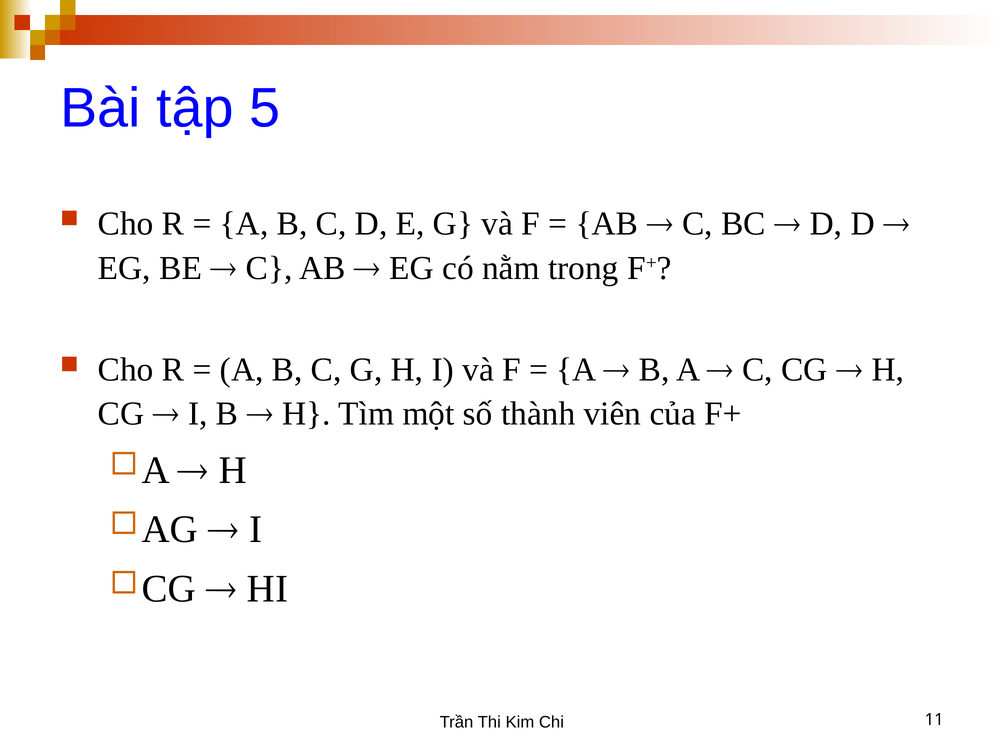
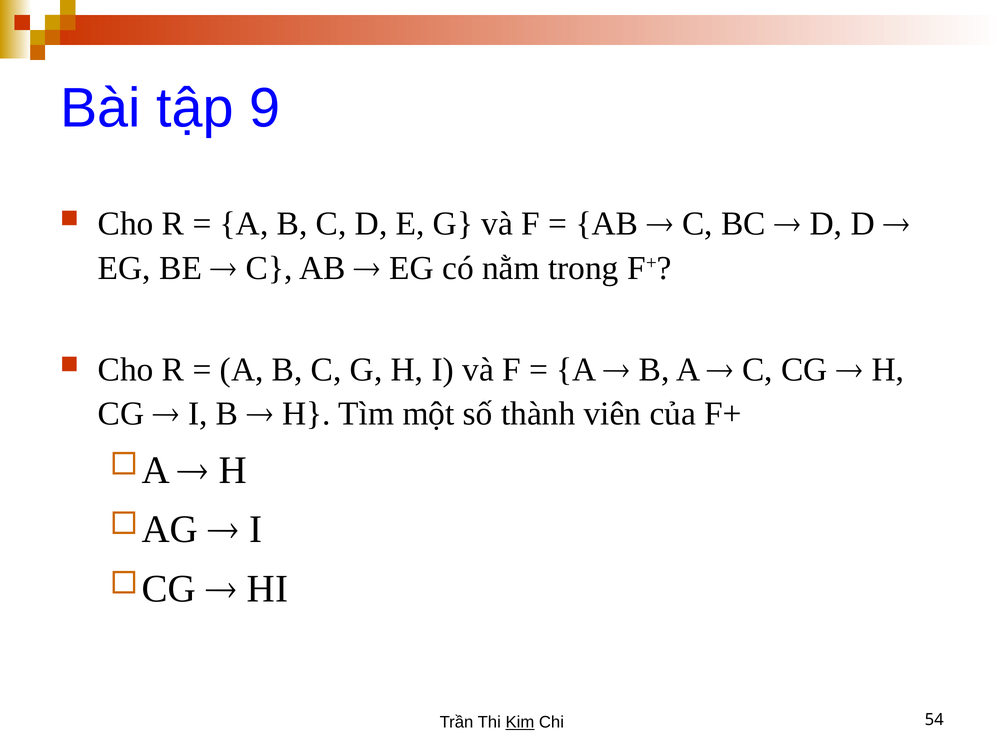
5: 5 -> 9 (265, 108)
Kim underline: none -> present (520, 722)
11: 11 -> 54 (934, 720)
